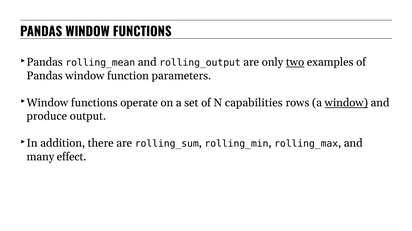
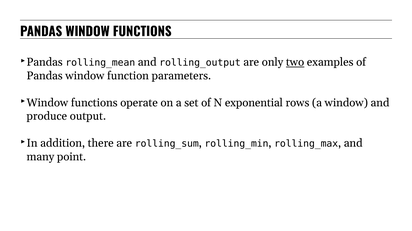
capabilities: capabilities -> exponential (254, 103)
window underline: present -> none (346, 103)
effect: effect -> point (72, 157)
